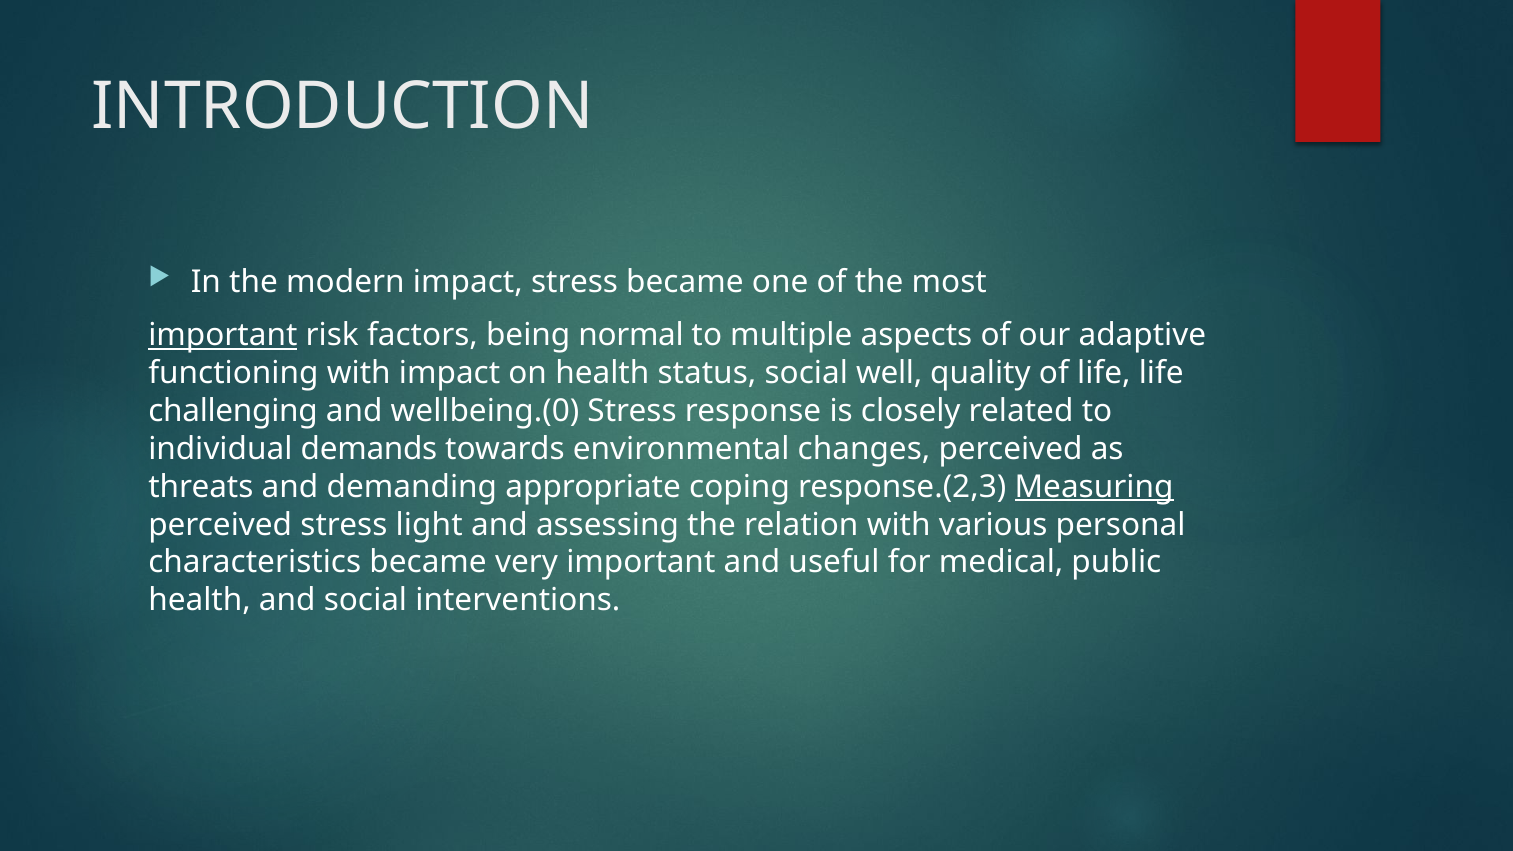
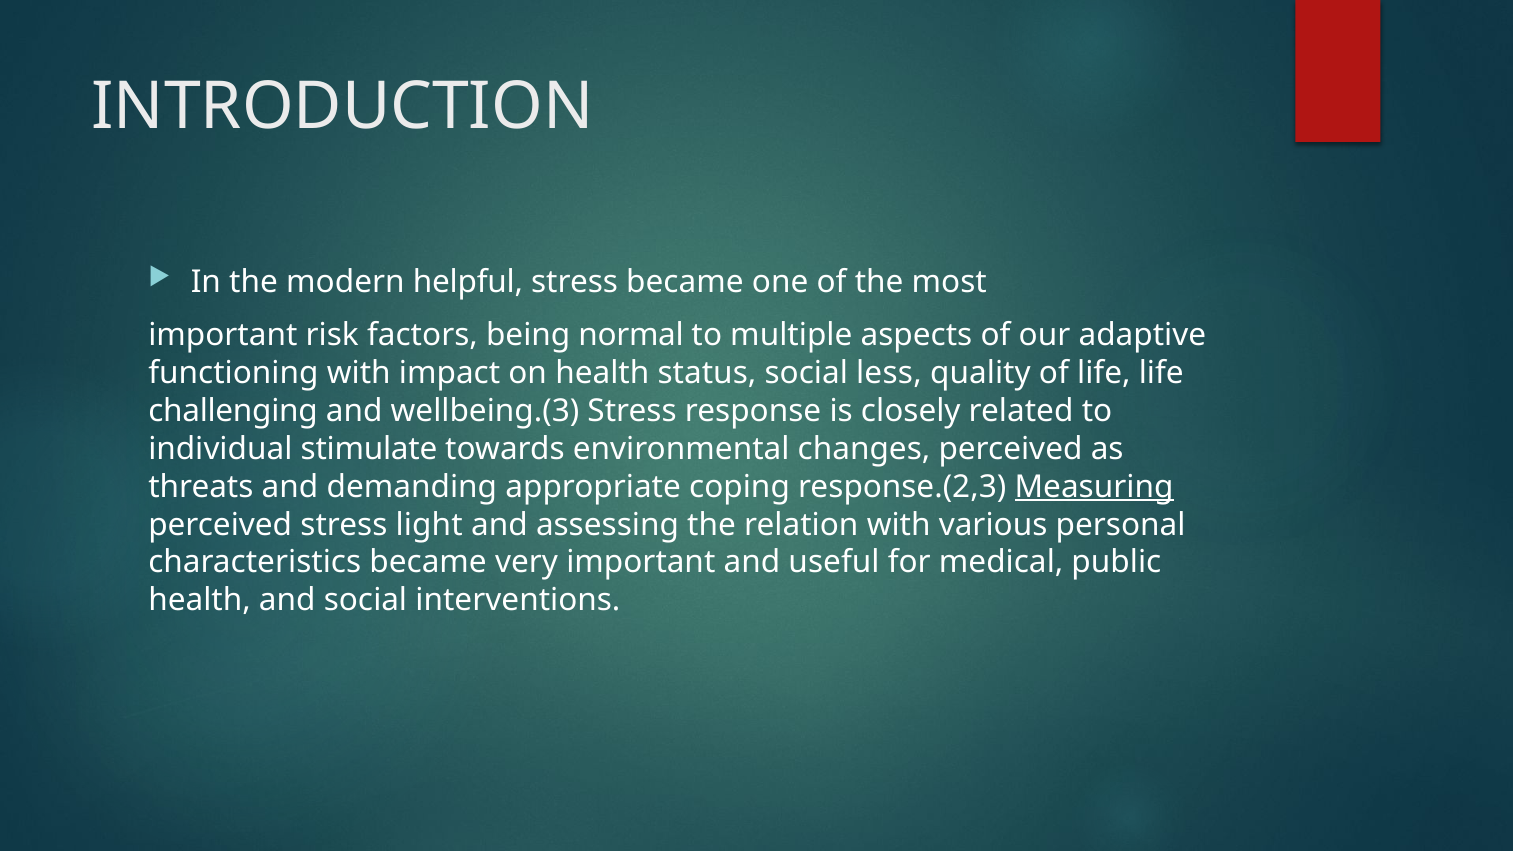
modern impact: impact -> helpful (468, 282)
important underline: present -> none (223, 335)
well: well -> less (889, 373)
wellbeing.(0: wellbeing.(0 -> wellbeing.(3 (485, 411)
demands: demands -> stimulate (369, 449)
